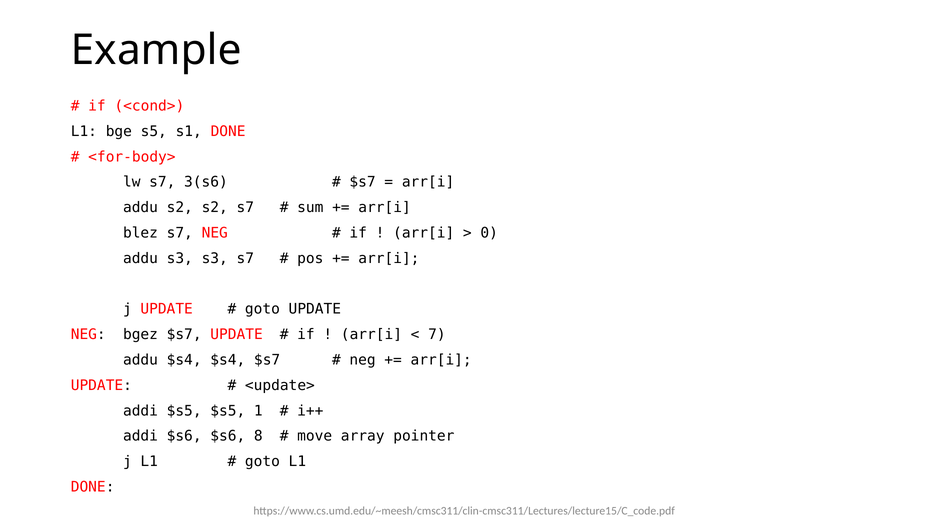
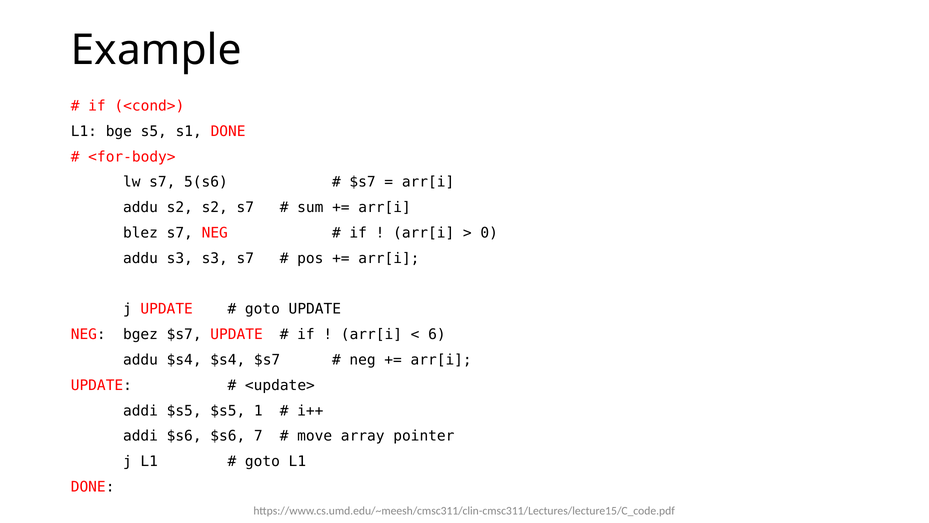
3(s6: 3(s6 -> 5(s6 (206, 182)
7: 7 -> 6 (437, 334)
8: 8 -> 7 (258, 436)
